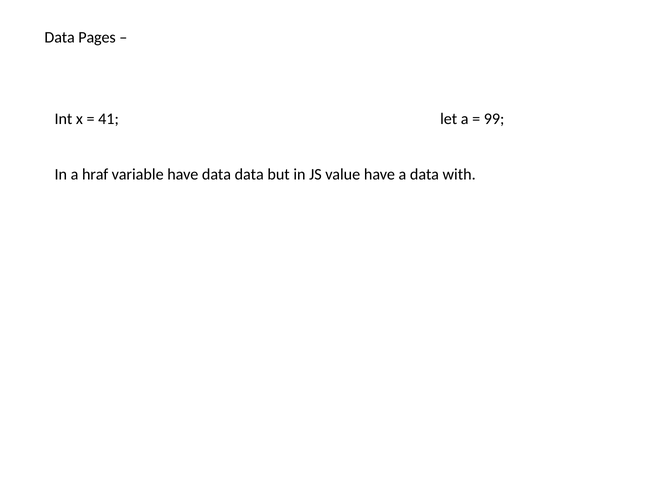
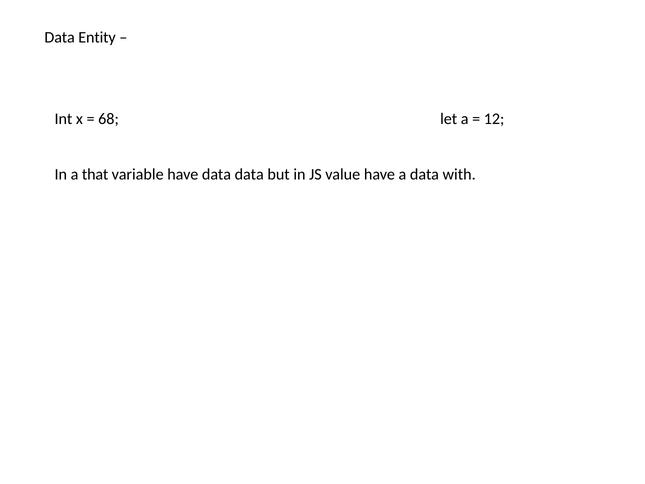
Pages: Pages -> Entity (97, 37)
41: 41 -> 68 (109, 119)
99: 99 -> 12 (494, 119)
hraf: hraf -> that (95, 175)
